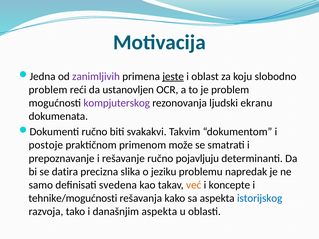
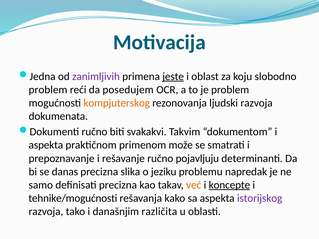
ustanovljen: ustanovljen -> posedujem (128, 90)
kompjuterskog colour: purple -> orange (117, 103)
ljudski ekranu: ekranu -> razvoja (257, 103)
postoje: postoje -> aspekta (46, 145)
datira: datira -> danas (65, 172)
definisati svedena: svedena -> precizna (118, 185)
koncepte underline: none -> present (229, 185)
istorijskog colour: blue -> purple (260, 198)
današnjim aspekta: aspekta -> različita (159, 212)
